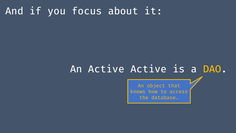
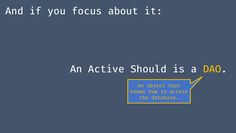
Active Active: Active -> Should (149, 69)
